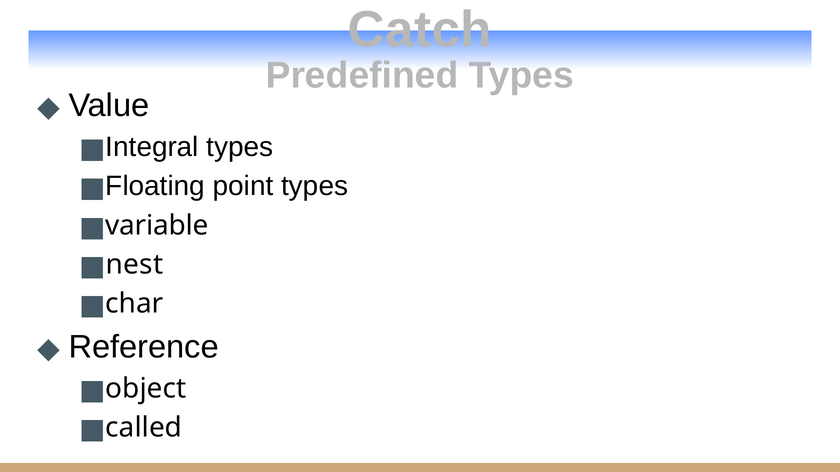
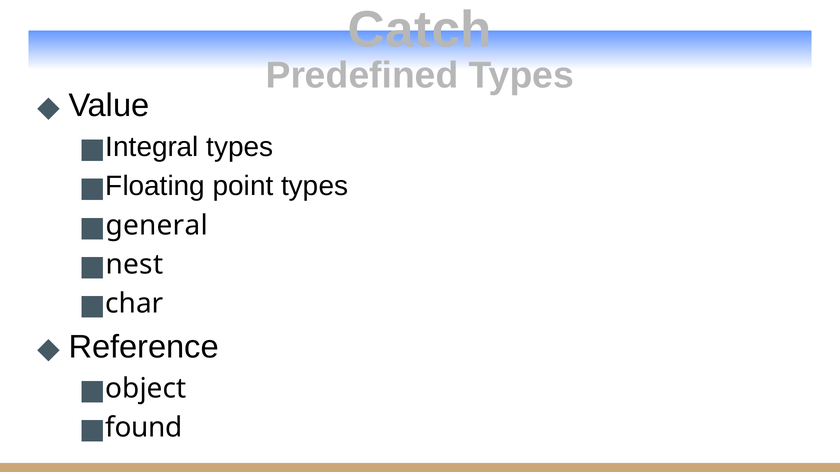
variable: variable -> general (157, 226)
called: called -> found (144, 428)
